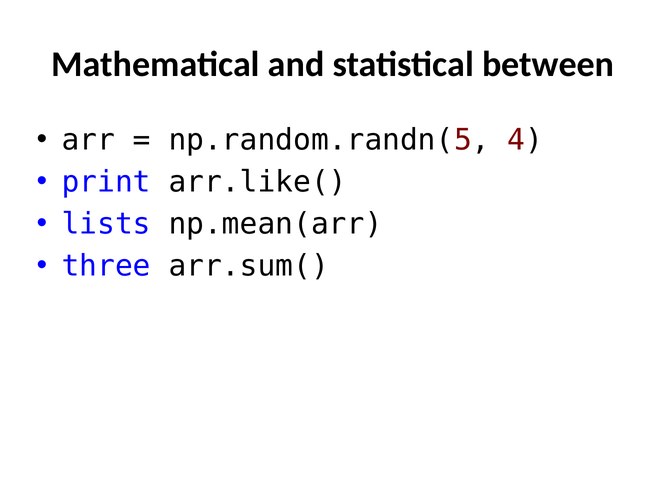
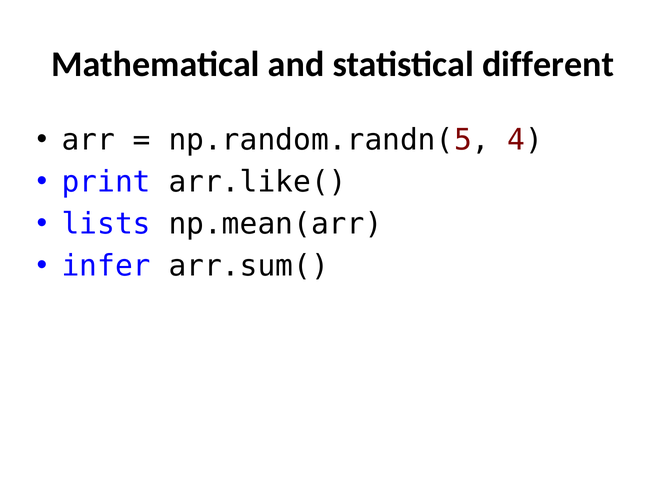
between: between -> different (548, 64)
three: three -> infer (106, 266)
